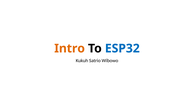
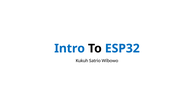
Intro colour: orange -> blue (70, 48)
